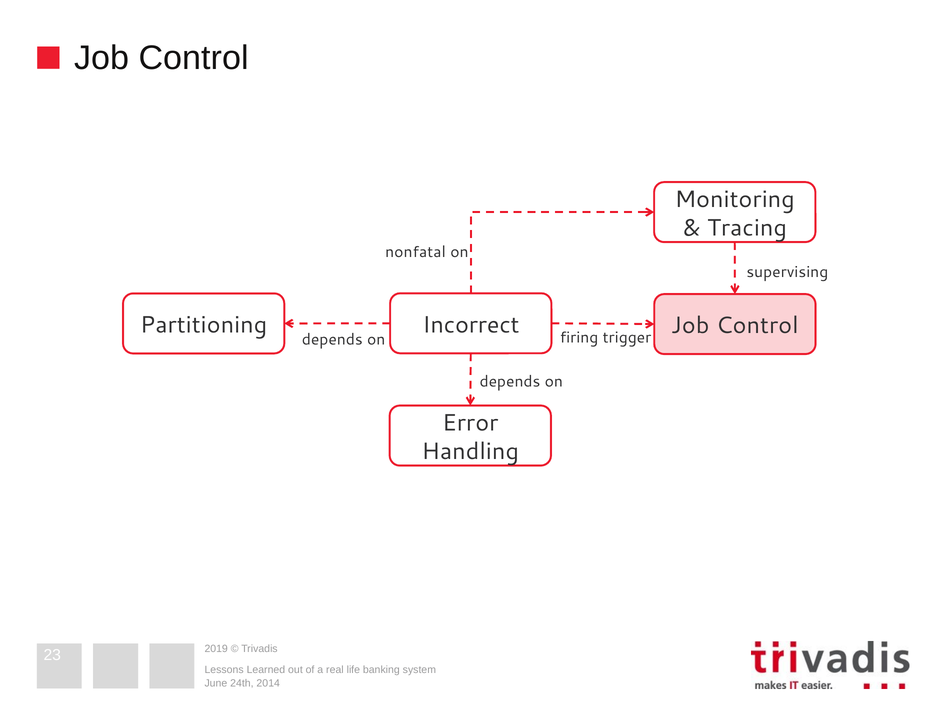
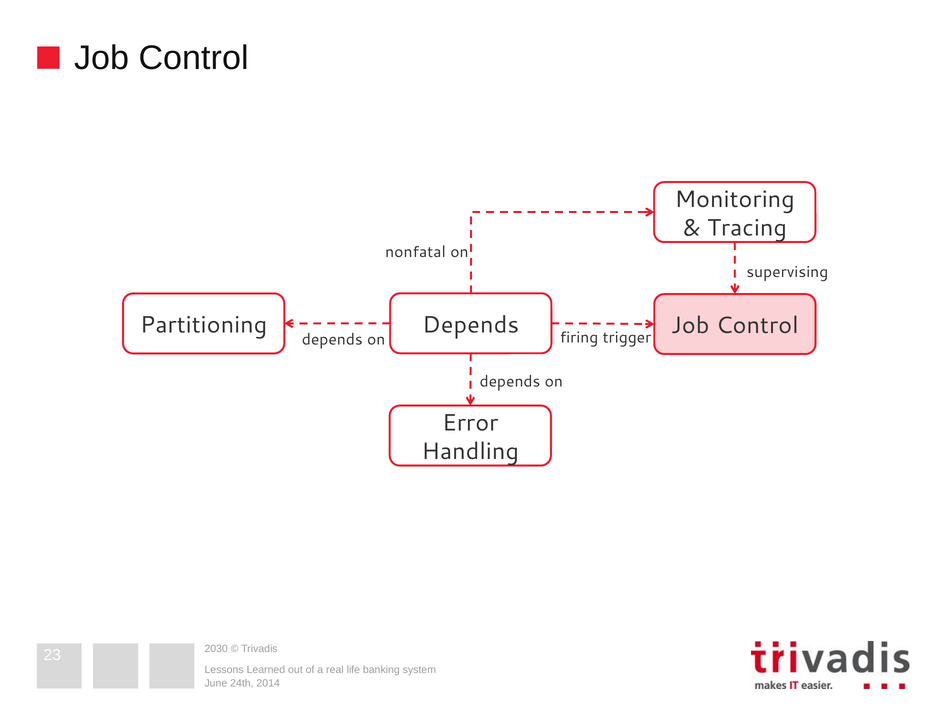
Incorrect: Incorrect -> Depends (471, 325)
2019: 2019 -> 2030 (216, 649)
